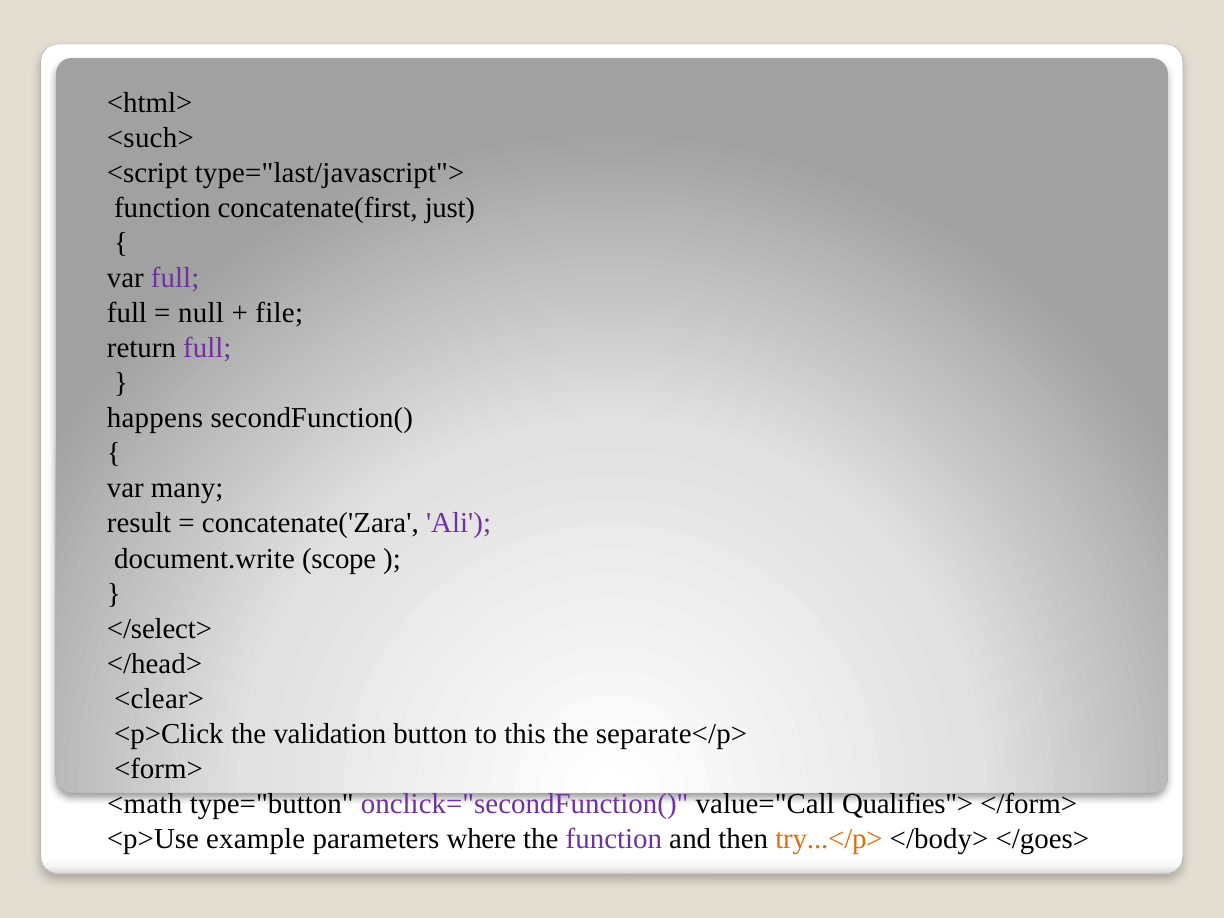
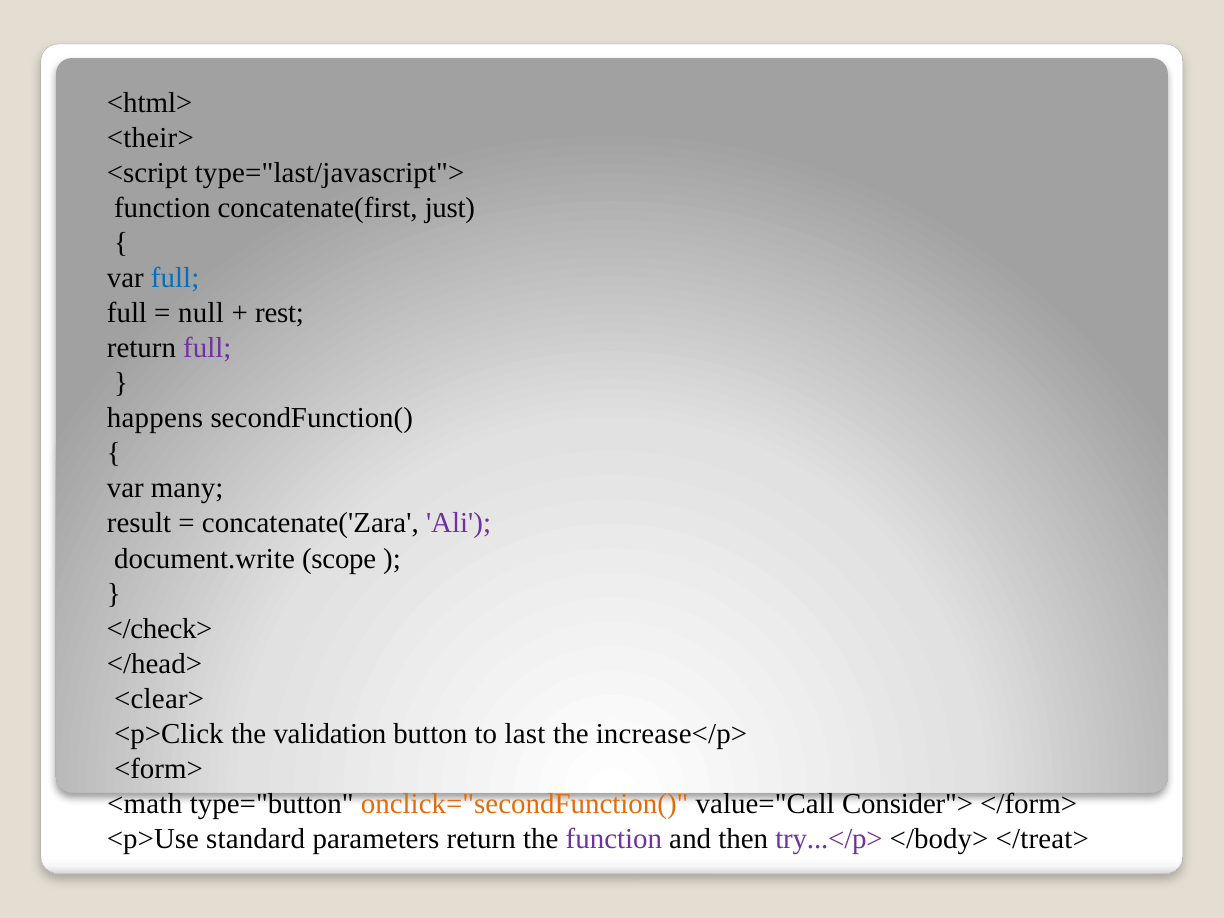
<such>: <such> -> <their> (150, 138)
full colour: purple -> blue (175, 278)
file: file -> rest (280, 313)
</select>: </select> -> </check> (160, 629)
this: this -> last (525, 734)
separate</p>: separate</p> -> increase</p> (672, 734)
onclick="secondFunction( colour: purple -> orange (525, 804)
Qualifies">: Qualifies"> -> Consider"> (908, 804)
example: example -> standard (256, 839)
parameters where: where -> return (481, 839)
try...</p> colour: orange -> purple (829, 839)
</goes>: </goes> -> </treat> (1042, 839)
